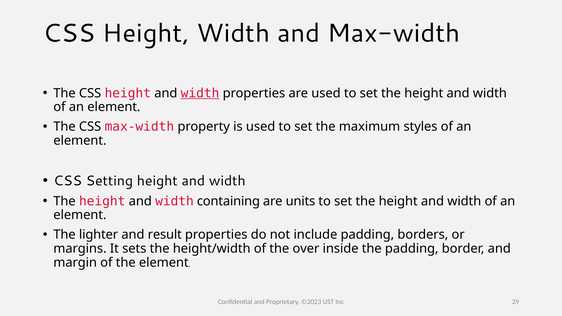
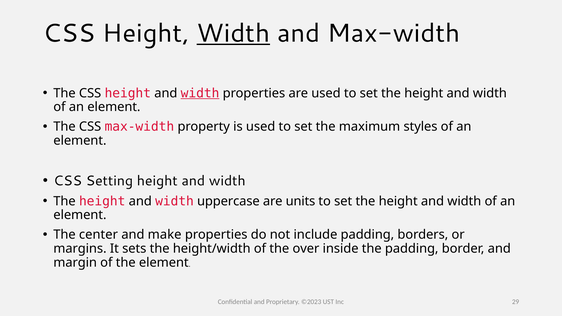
Width underline: none -> present (233, 33)
containing: containing -> uppercase (228, 201)
lighter: lighter -> center (98, 235)
result: result -> make (165, 235)
